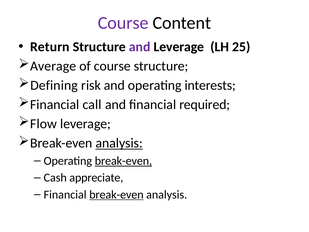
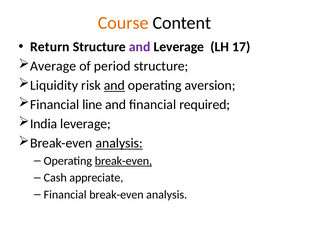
Course colour: purple -> orange (123, 23)
25: 25 -> 17 (241, 47)
of course: course -> period (112, 66)
Defining: Defining -> Liquidity (54, 85)
and underline: none -> present (114, 85)
interests: interests -> aversion (210, 85)
call: call -> line (92, 105)
Flow: Flow -> India (44, 124)
break-even underline: present -> none (116, 194)
